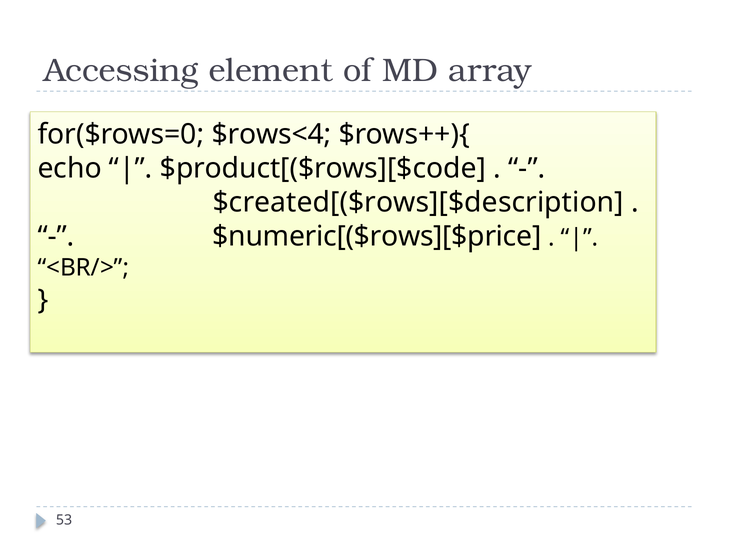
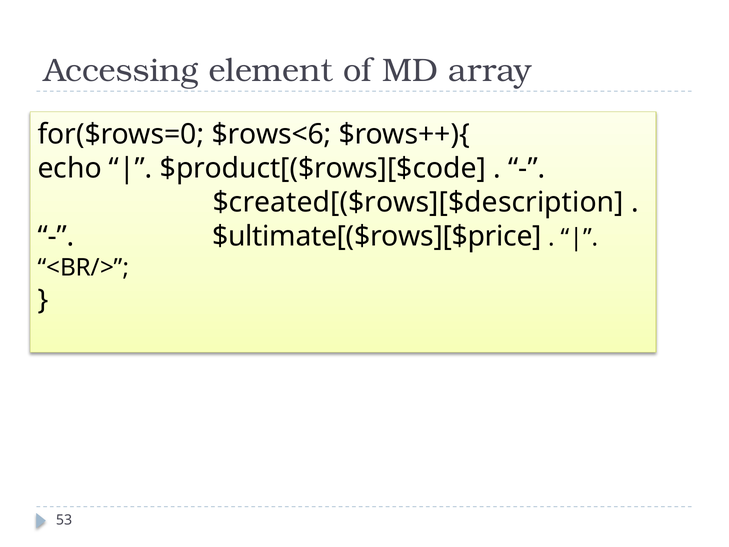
$rows<4: $rows<4 -> $rows<6 (271, 134)
$numeric[($rows][$price: $numeric[($rows][$price -> $ultimate[($rows][$price (377, 236)
